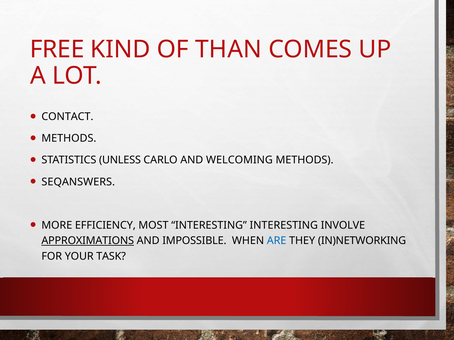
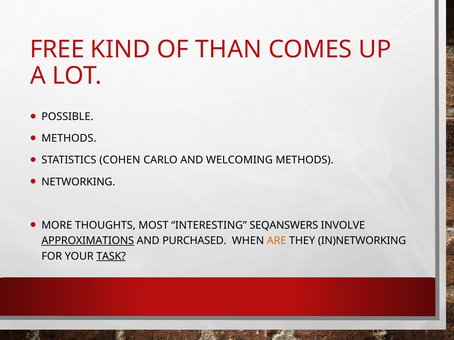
CONTACT: CONTACT -> POSSIBLE (67, 117)
UNLESS: UNLESS -> COHEN (120, 160)
SEQANSWERS: SEQANSWERS -> NETWORKING (78, 182)
EFFICIENCY: EFFICIENCY -> THOUGHTS (105, 226)
INTERESTING INTERESTING: INTERESTING -> SEQANSWERS (284, 226)
IMPOSSIBLE: IMPOSSIBLE -> PURCHASED (194, 241)
ARE colour: blue -> orange (277, 241)
TASK underline: none -> present (111, 257)
